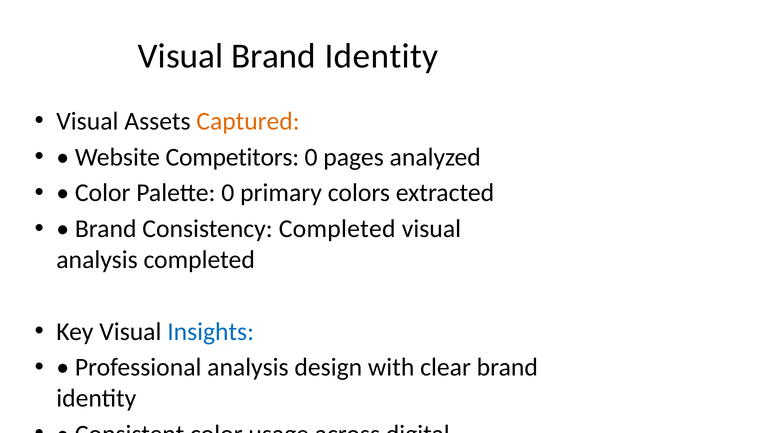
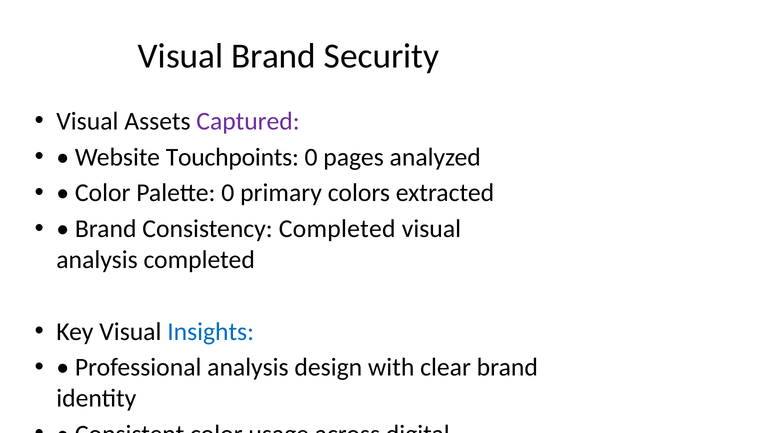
Visual Brand Identity: Identity -> Security (382, 56)
Captured colour: orange -> purple (248, 121)
Website Competitors: Competitors -> Touchpoints (232, 157)
